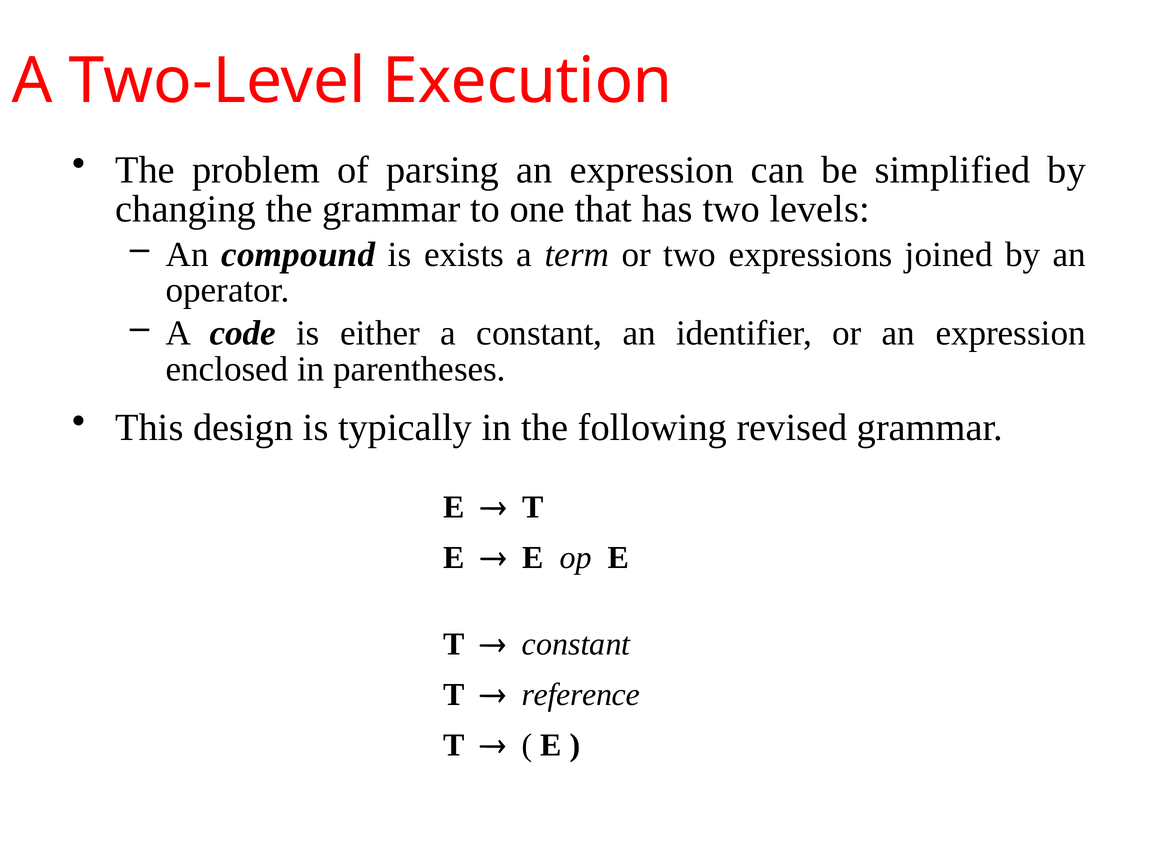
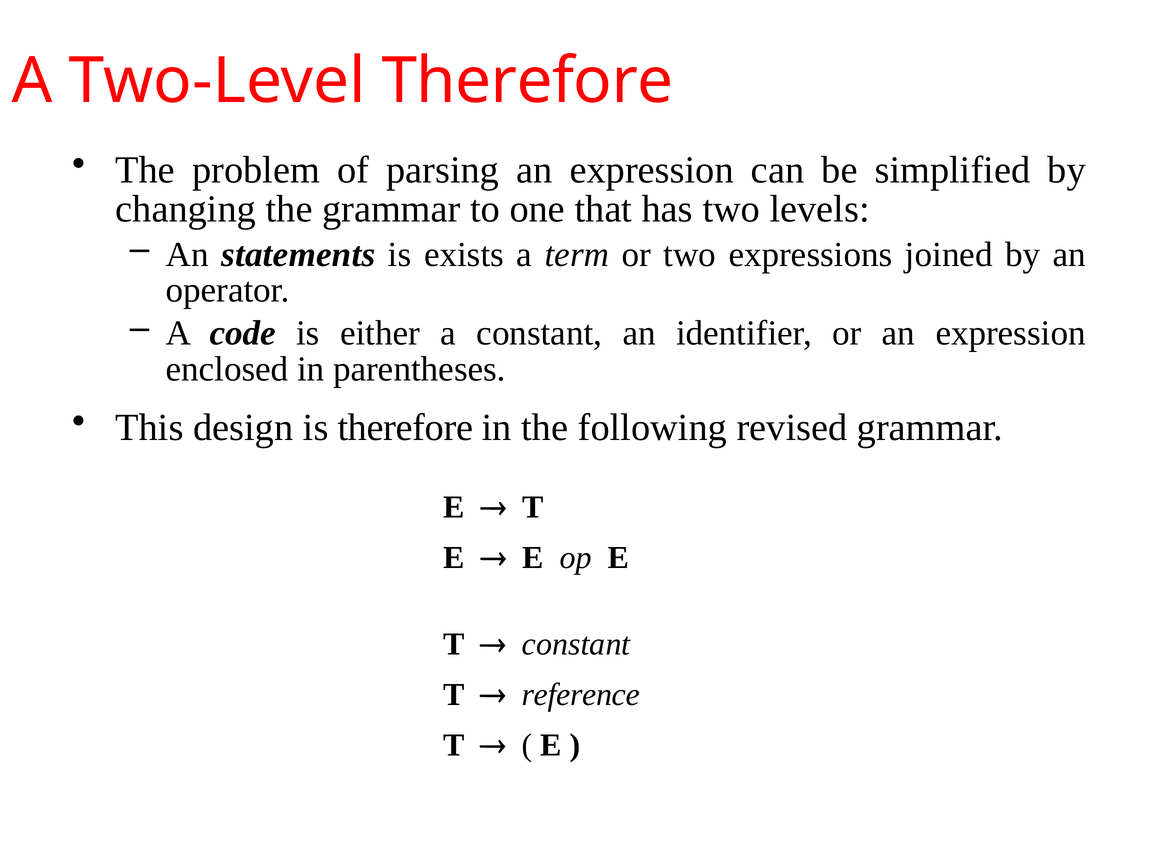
Two-Level Execution: Execution -> Therefore (527, 81)
compound: compound -> statements (298, 254)
is typically: typically -> therefore (405, 428)
